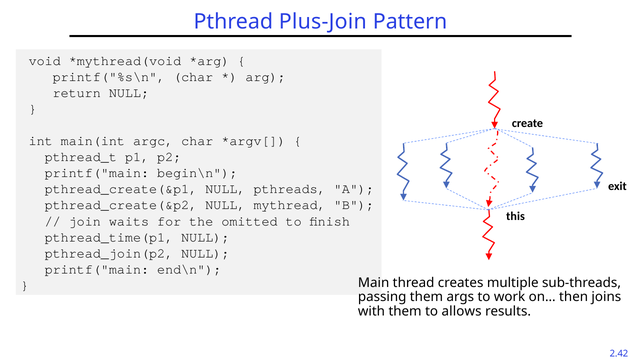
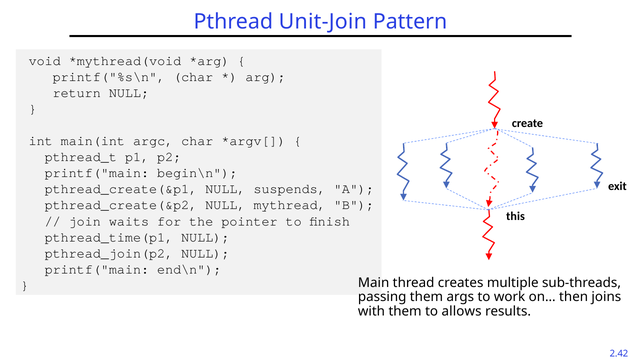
Plus-Join: Plus-Join -> Unit-Join (323, 22)
pthreads: pthreads -> suspends (290, 189)
omitted: omitted -> pointer (249, 221)
